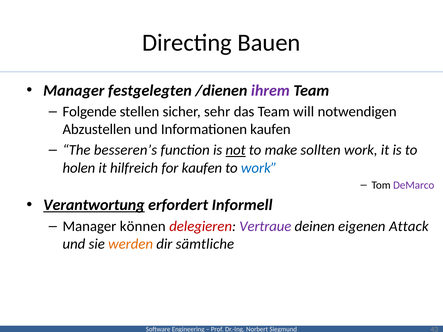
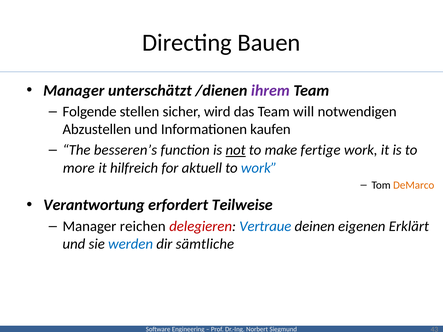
festgelegten: festgelegten -> unterschätzt (150, 90)
sehr: sehr -> wird (217, 112)
sollten: sollten -> fertige (321, 150)
holen: holen -> more (79, 168)
for kaufen: kaufen -> aktuell (202, 168)
DeMarco colour: purple -> orange (414, 185)
Verantwortung underline: present -> none (94, 205)
Informell: Informell -> Teilweise (242, 205)
können: können -> reichen (143, 227)
Vertraue colour: purple -> blue (265, 227)
Attack: Attack -> Erklärt (409, 227)
werden colour: orange -> blue (131, 244)
